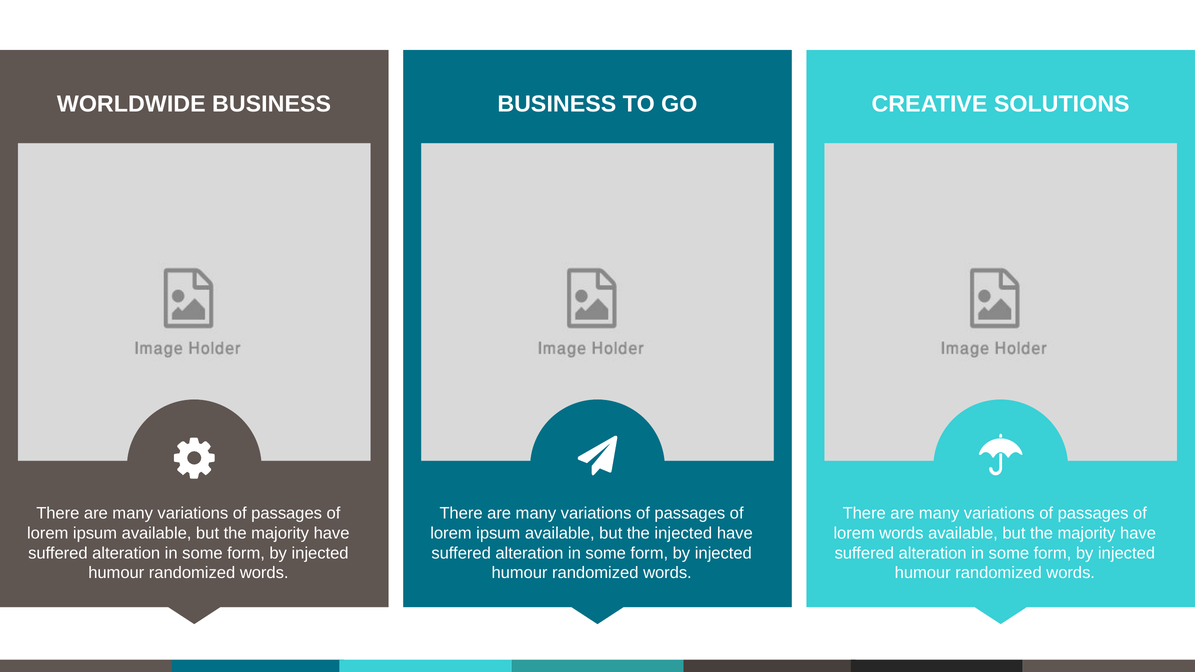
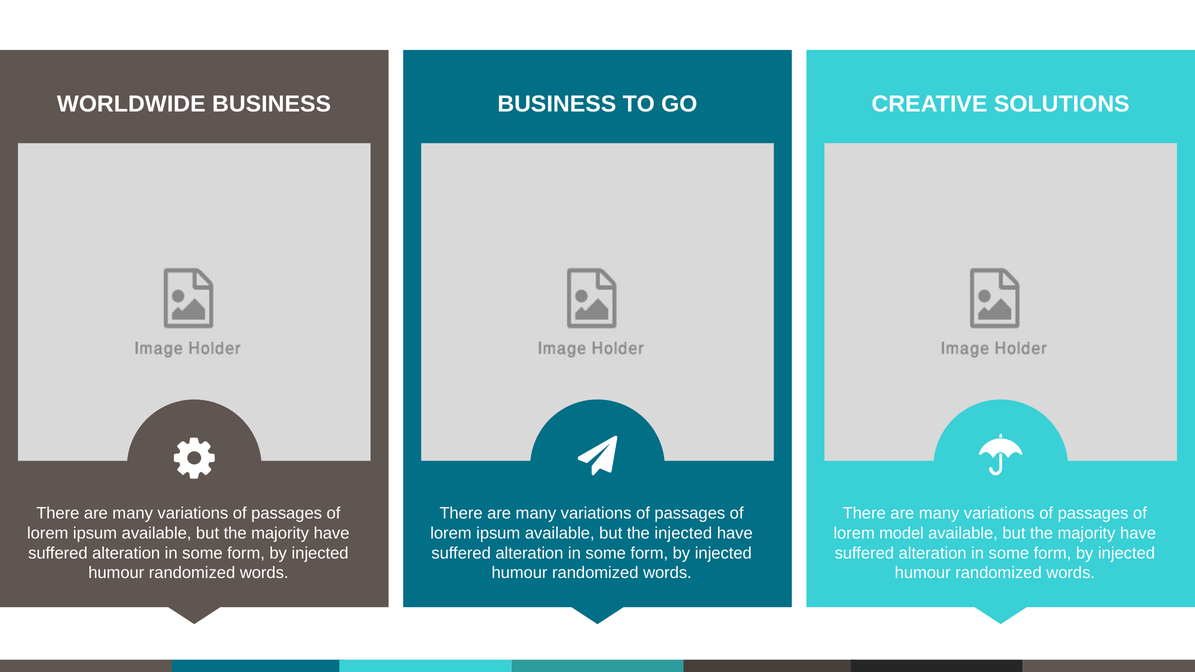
lorem words: words -> model (901, 533)
